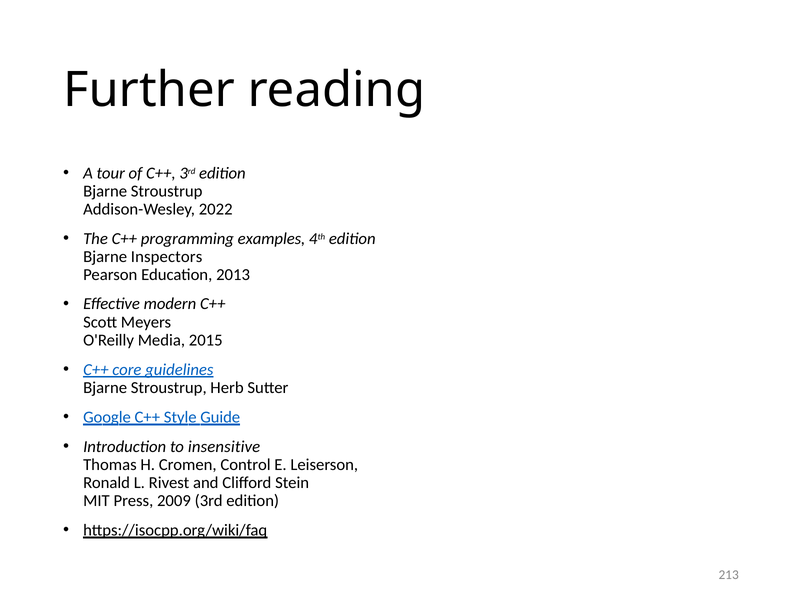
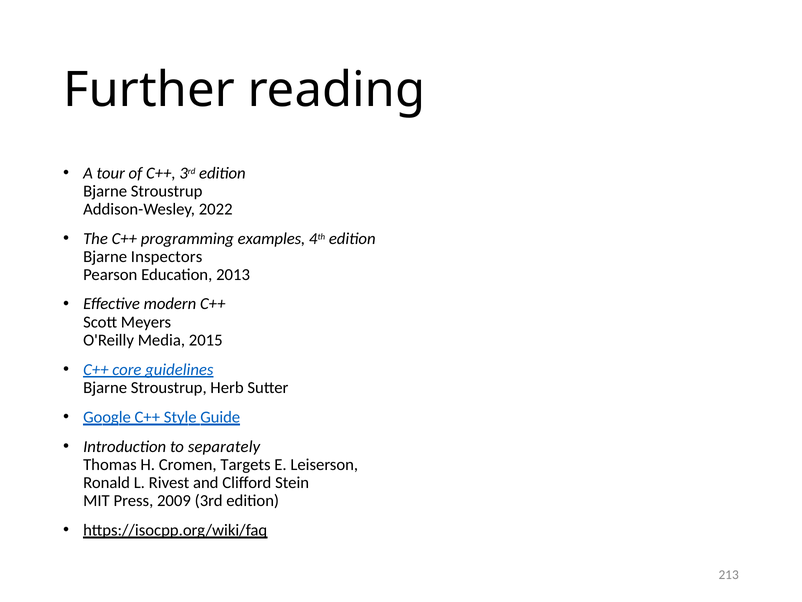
insensitive: insensitive -> separately (224, 446)
Control: Control -> Targets (245, 464)
